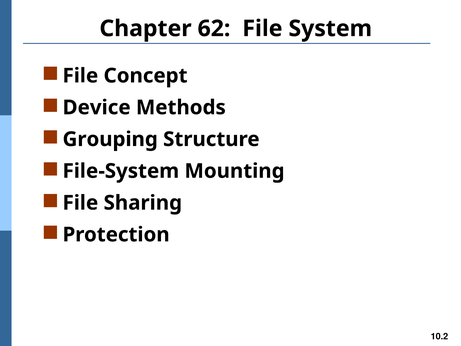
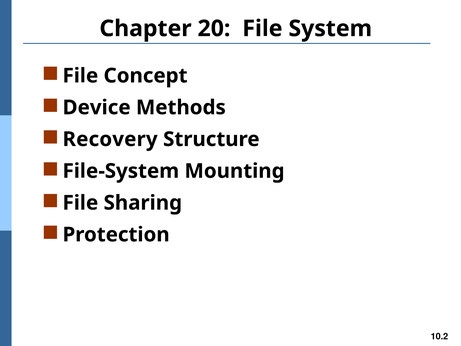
62: 62 -> 20 (214, 29)
Grouping: Grouping -> Recovery (110, 139)
